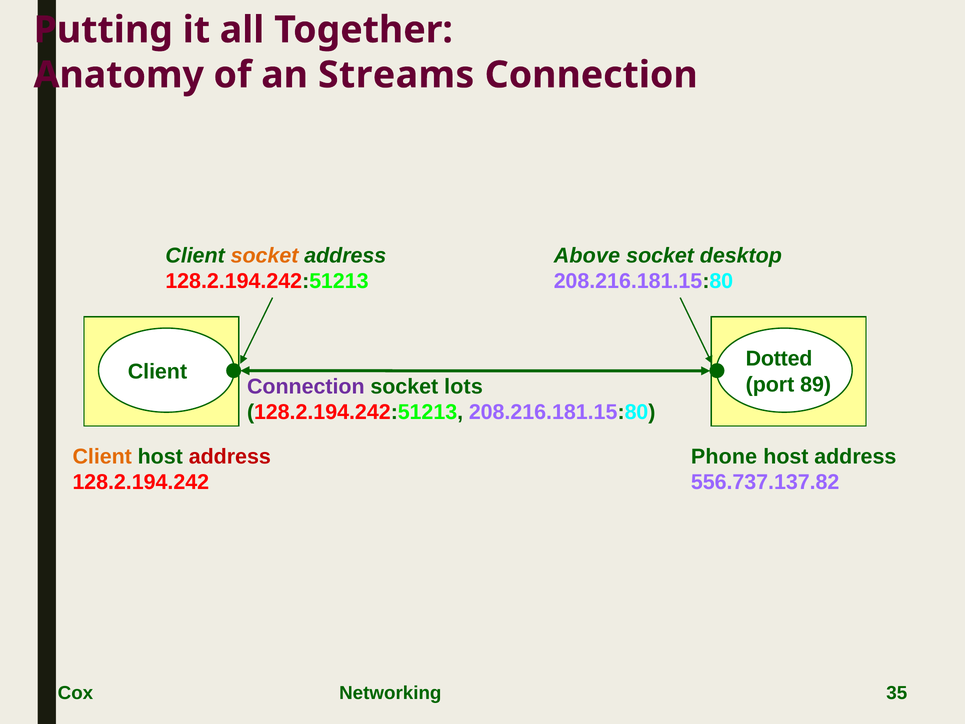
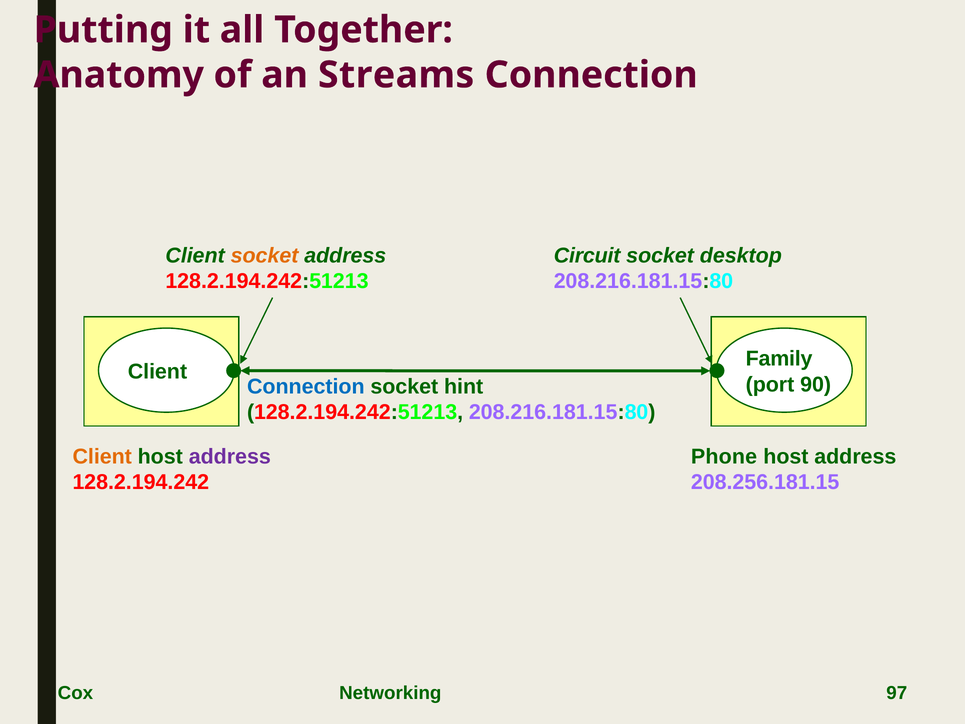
Above: Above -> Circuit (587, 255)
Dotted: Dotted -> Family (779, 359)
89: 89 -> 90 (816, 384)
Connection colour: purple -> blue (306, 386)
lots: lots -> hint (464, 386)
address colour: red -> purple (230, 457)
556.737.137.82: 556.737.137.82 -> 208.256.181.15 (765, 482)
35: 35 -> 97 (897, 693)
